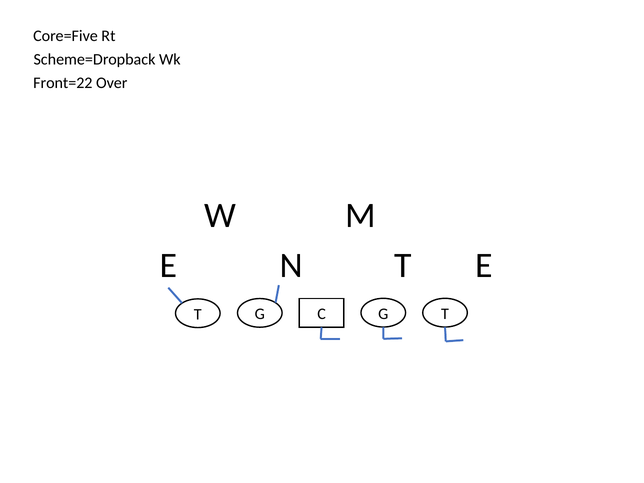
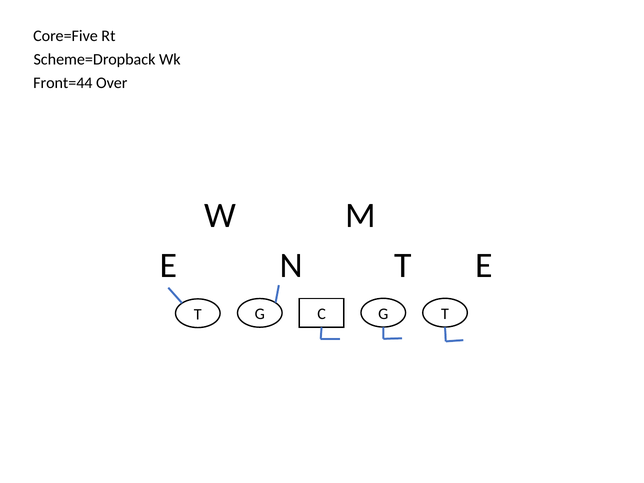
Front=22: Front=22 -> Front=44 (63, 83)
